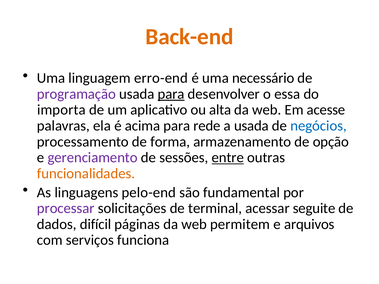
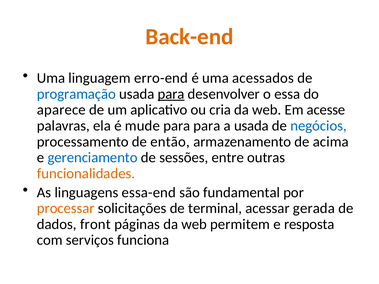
necessário: necessário -> acessados (263, 78)
programação colour: purple -> blue (76, 94)
importa: importa -> aparece (61, 110)
alta: alta -> cria (220, 110)
acima: acima -> mude (142, 126)
para rede: rede -> para (207, 126)
forma: forma -> então (170, 142)
opção: opção -> acima (331, 142)
gerenciamento colour: purple -> blue (93, 158)
entre underline: present -> none (228, 158)
pelo-end: pelo-end -> essa-end (149, 193)
processar colour: purple -> orange (66, 208)
seguite: seguite -> gerada (314, 208)
difícil: difícil -> front (95, 224)
arquivos: arquivos -> resposta (309, 224)
